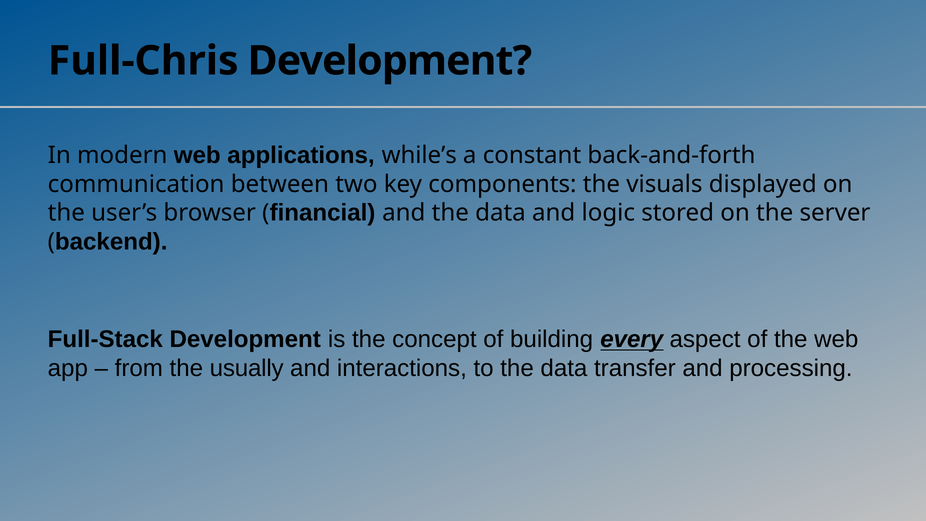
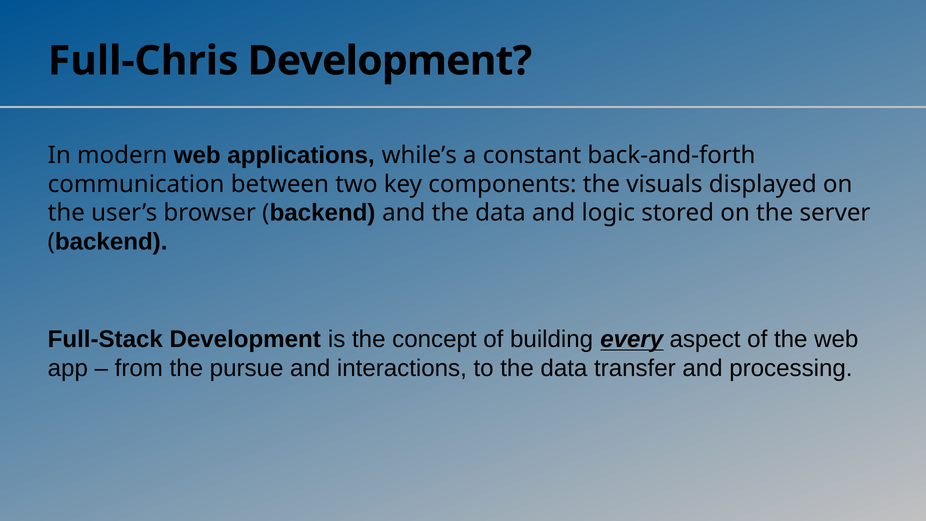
financial: financial -> backend (323, 213)
usually: usually -> pursue (247, 368)
